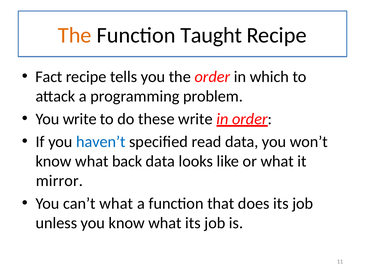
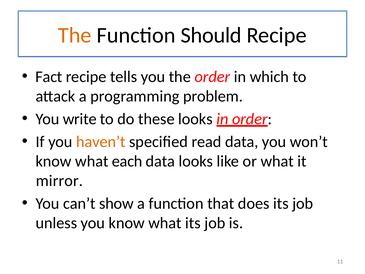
Taught: Taught -> Should (211, 35)
these write: write -> looks (195, 119)
haven’t colour: blue -> orange (101, 142)
back: back -> each (127, 161)
can’t what: what -> show (116, 203)
